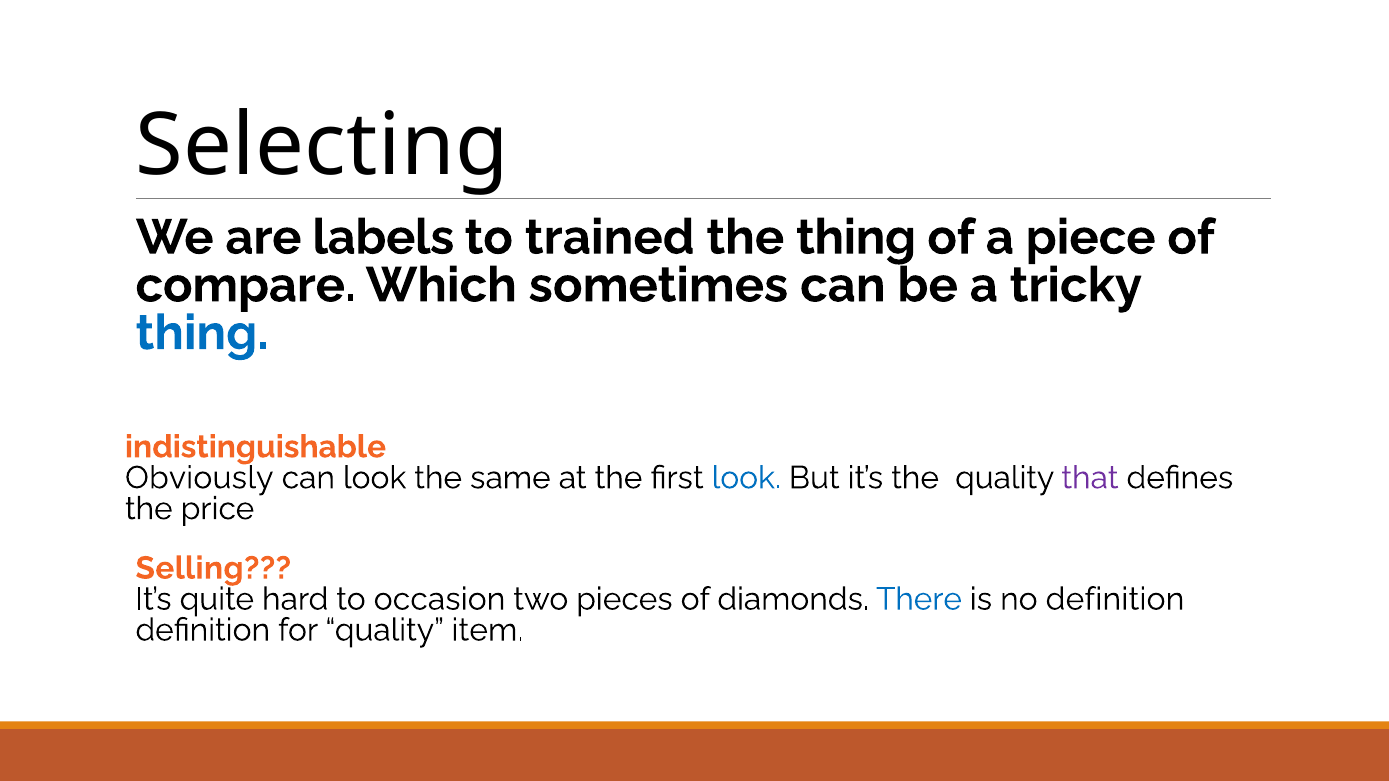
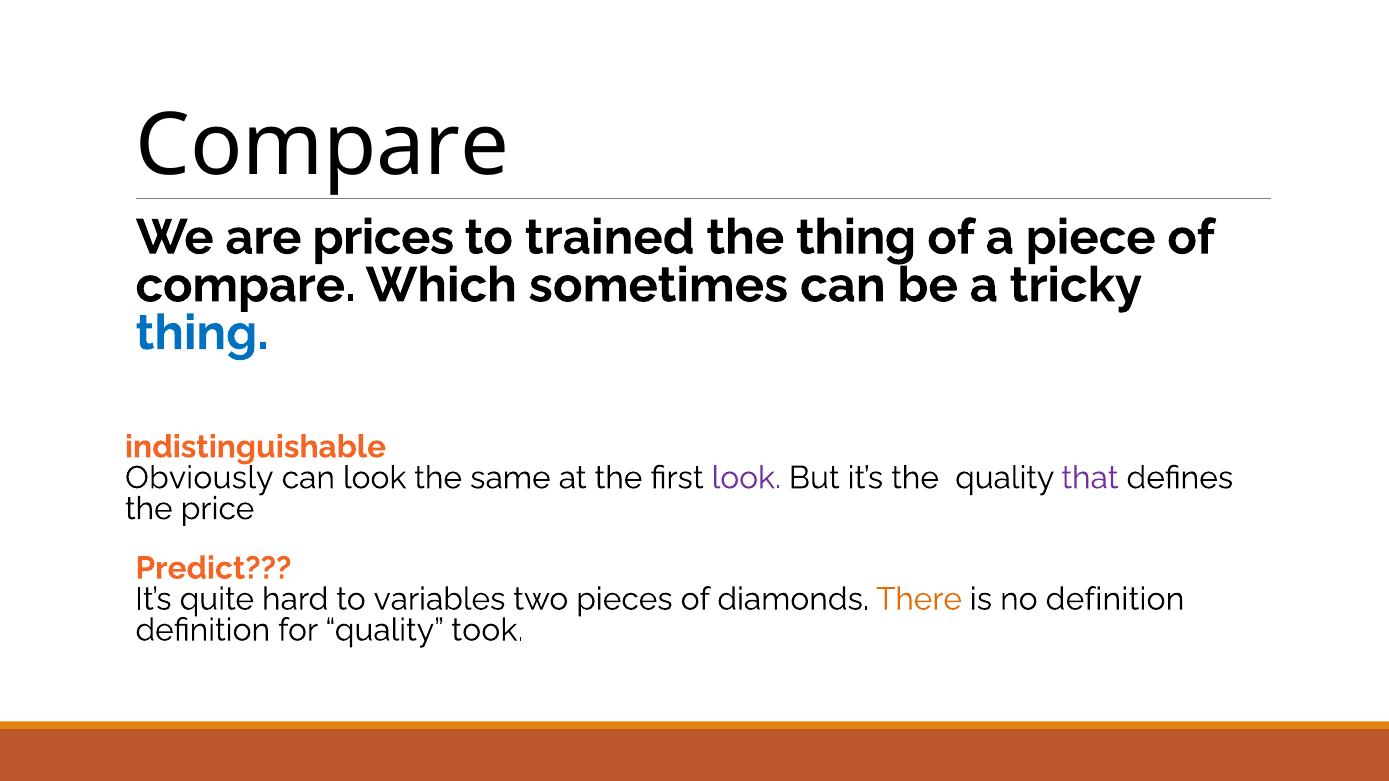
Selecting: Selecting -> Compare (322, 146)
labels: labels -> prices (383, 237)
look colour: blue -> purple (746, 478)
Selling: Selling -> Predict (213, 568)
occasion: occasion -> variables (440, 599)
There colour: blue -> orange (919, 599)
item: item -> took (487, 630)
